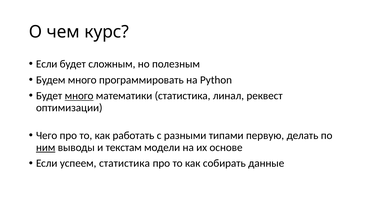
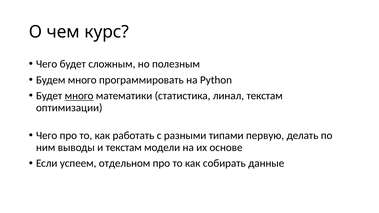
Если: Если -> Чего (47, 64)
линал реквест: реквест -> текстам (265, 96)
ним underline: present -> none (46, 148)
успеем статистика: статистика -> отдельном (125, 163)
